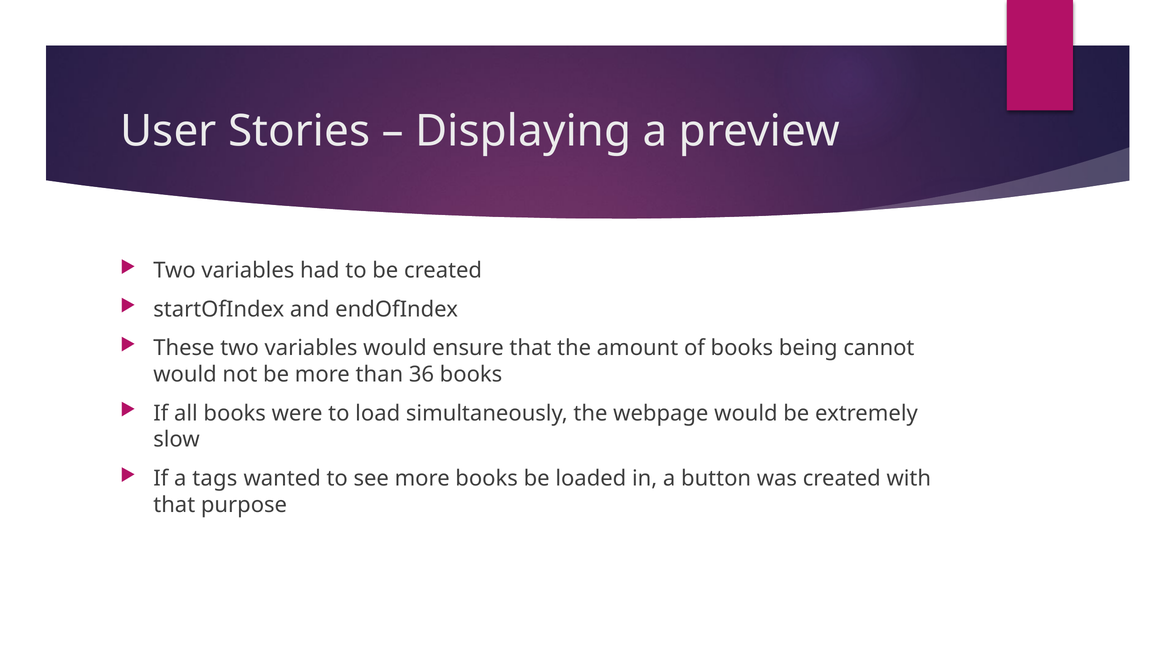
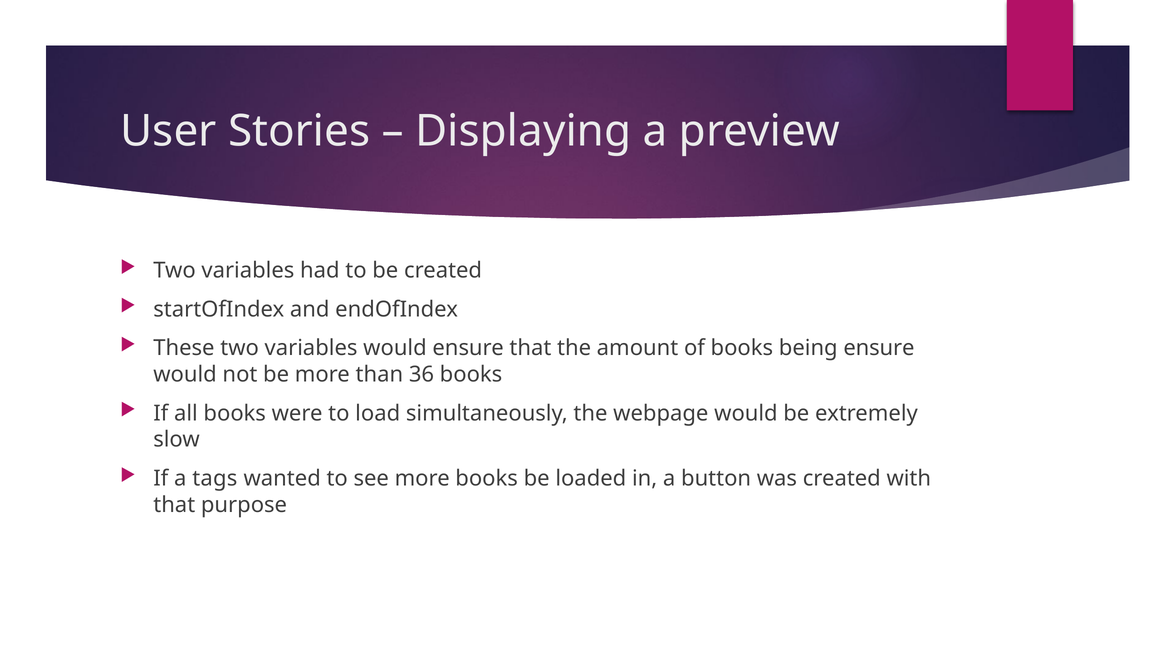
being cannot: cannot -> ensure (879, 348)
